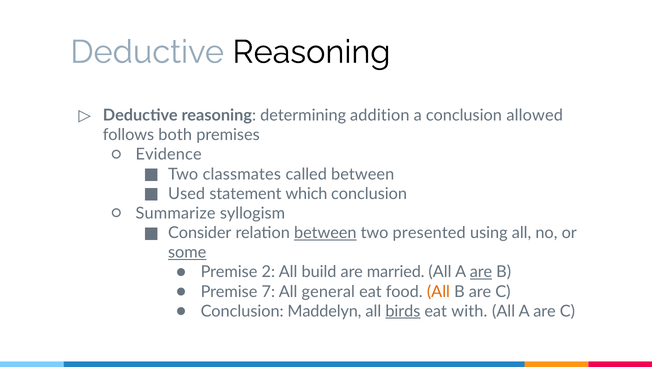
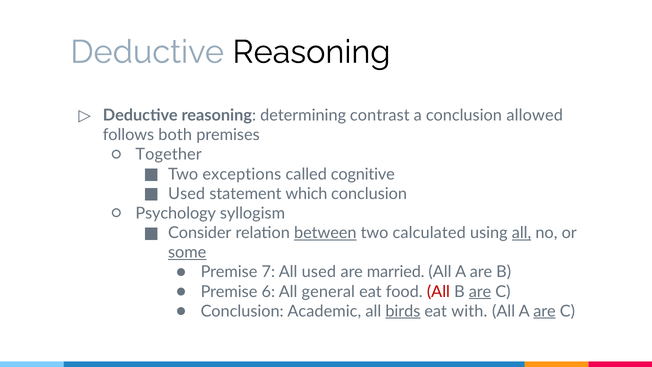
addition: addition -> contrast (380, 115)
Evidence: Evidence -> Together (169, 155)
classmates: classmates -> exceptions (242, 174)
called between: between -> cognitive (363, 174)
Summarize: Summarize -> Psychology (176, 213)
presented: presented -> calculated (429, 233)
all underline: none -> present (522, 233)
2: 2 -> 7 (268, 272)
All build: build -> used (319, 272)
are underline: present -> none (481, 272)
7: 7 -> 6 (268, 291)
All colour: orange -> red (438, 291)
are underline: none -> present (480, 291)
Maddelyn: Maddelyn -> Academic (324, 311)
are underline: none -> present (545, 311)
